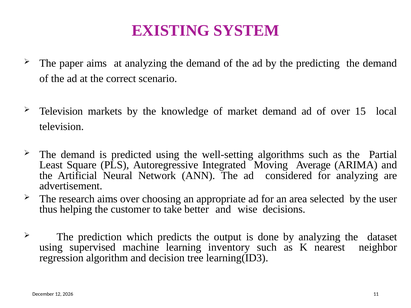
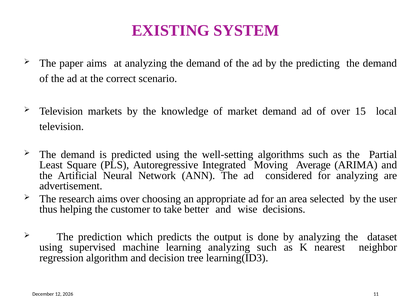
learning inventory: inventory -> analyzing (229, 248)
